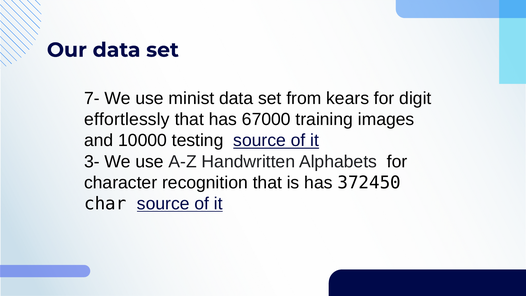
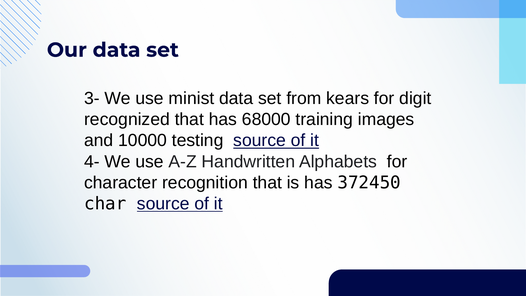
7-: 7- -> 3- (92, 98)
effortlessly: effortlessly -> recognized (127, 119)
67000: 67000 -> 68000 (266, 119)
3-: 3- -> 4- (92, 161)
